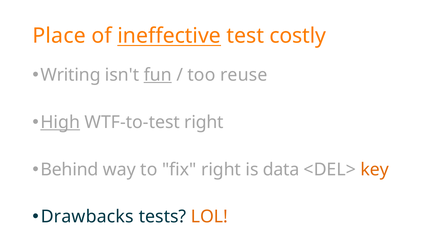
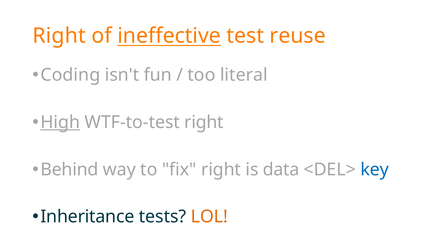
Place: Place -> Right (59, 36)
costly: costly -> reuse (298, 36)
Writing: Writing -> Coding (70, 75)
fun underline: present -> none (158, 75)
reuse: reuse -> literal (244, 75)
key colour: orange -> blue (375, 169)
Drawbacks: Drawbacks -> Inheritance (87, 216)
